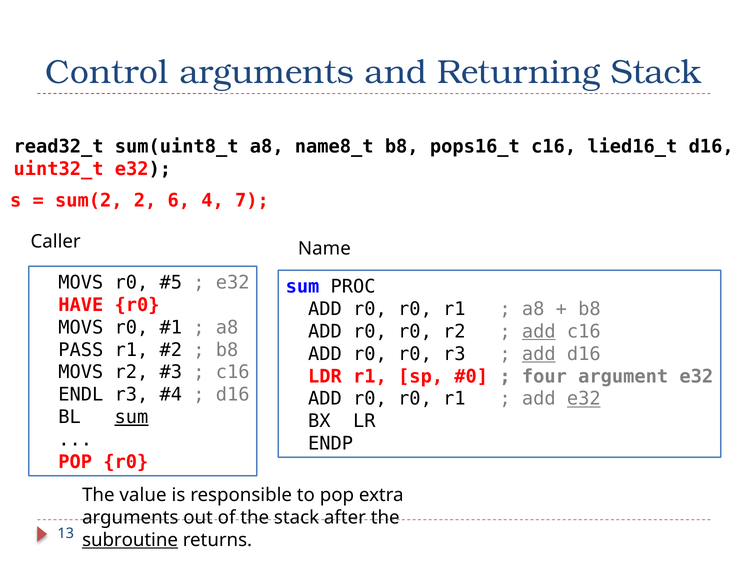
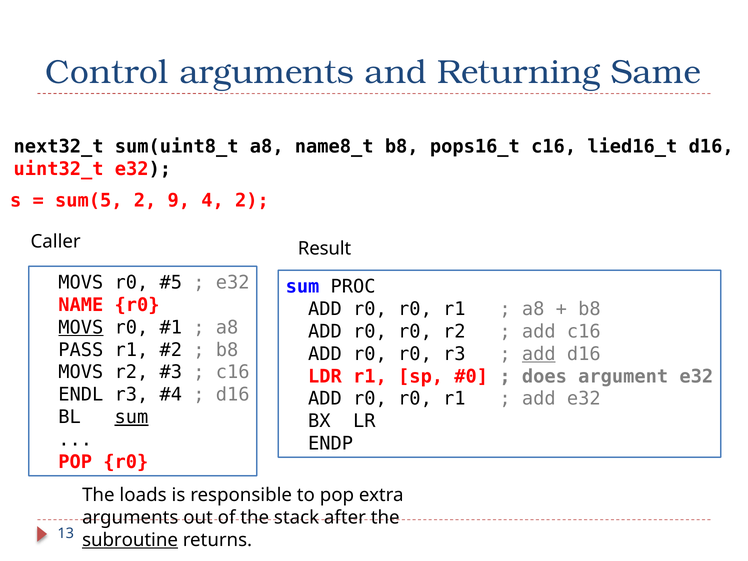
Returning Stack: Stack -> Same (656, 72)
read32_t: read32_t -> next32_t (59, 147)
sum(2: sum(2 -> sum(5 (89, 200)
6: 6 -> 9 (179, 200)
4 7: 7 -> 2 (252, 200)
Name: Name -> Result (325, 249)
HAVE: HAVE -> NAME (81, 305)
MOVS underline: none -> present (81, 327)
add underline: present -> none (539, 331)
four: four -> does (544, 376)
e32 underline: present -> none (584, 399)
value: value -> loads (143, 495)
